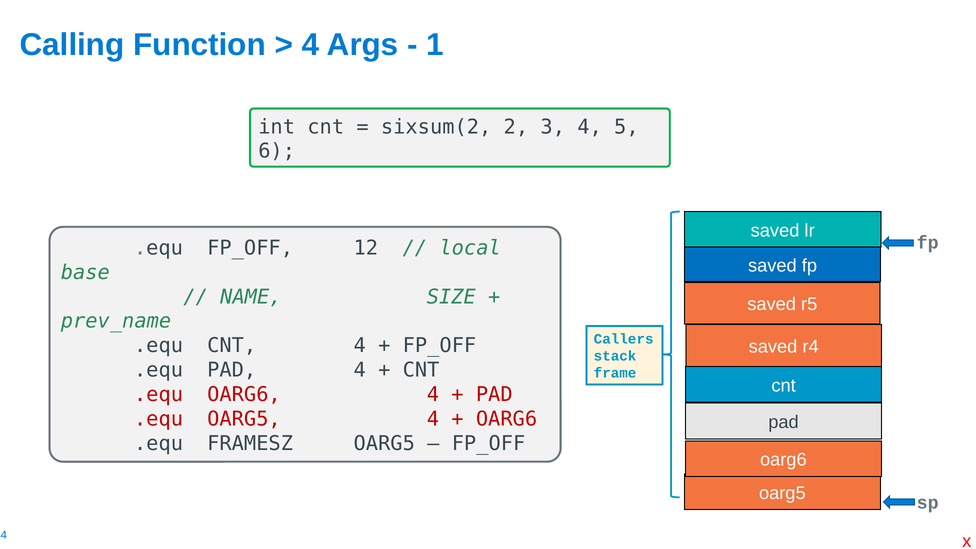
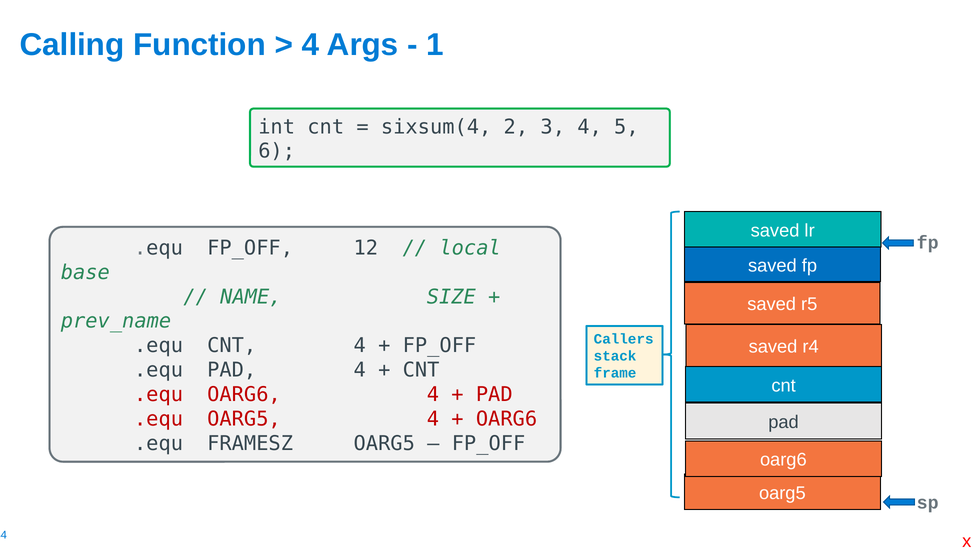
sixsum(2: sixsum(2 -> sixsum(4 (436, 127)
